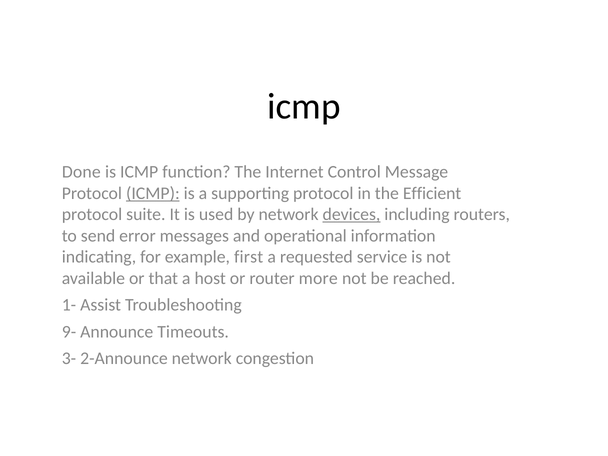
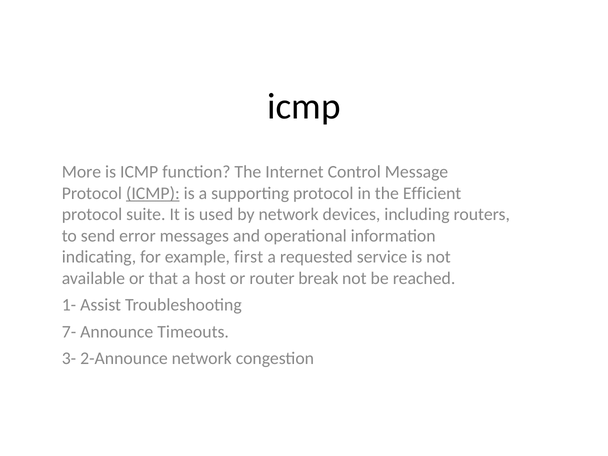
Done: Done -> More (81, 172)
devices underline: present -> none (352, 215)
more: more -> break (318, 278)
9-: 9- -> 7- (69, 332)
